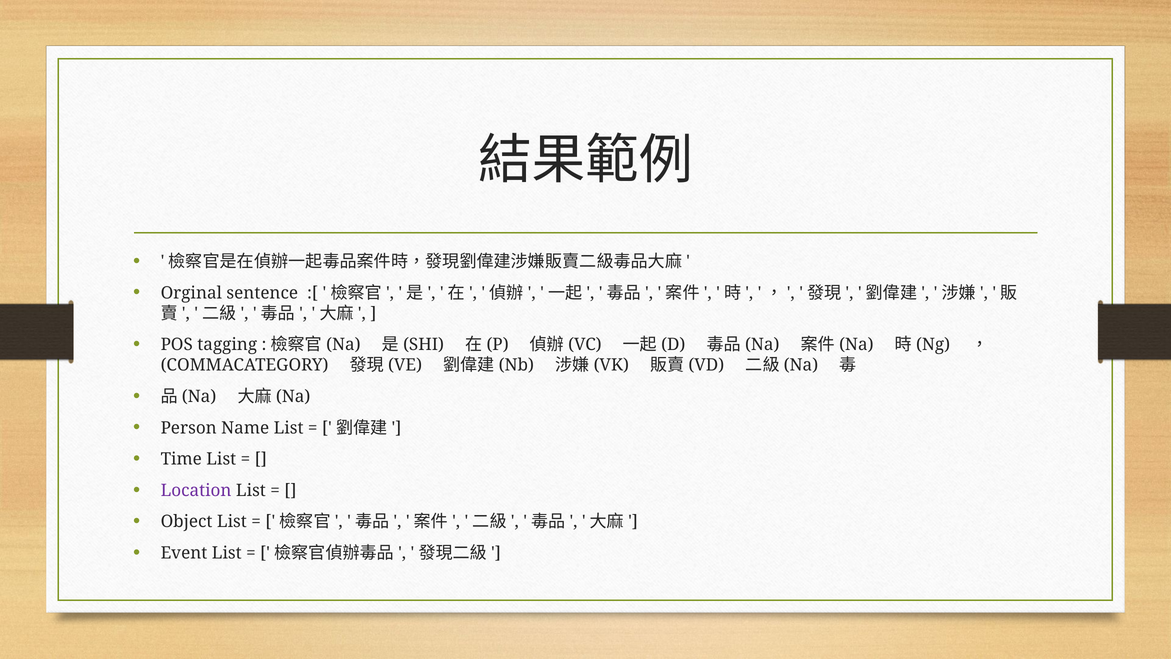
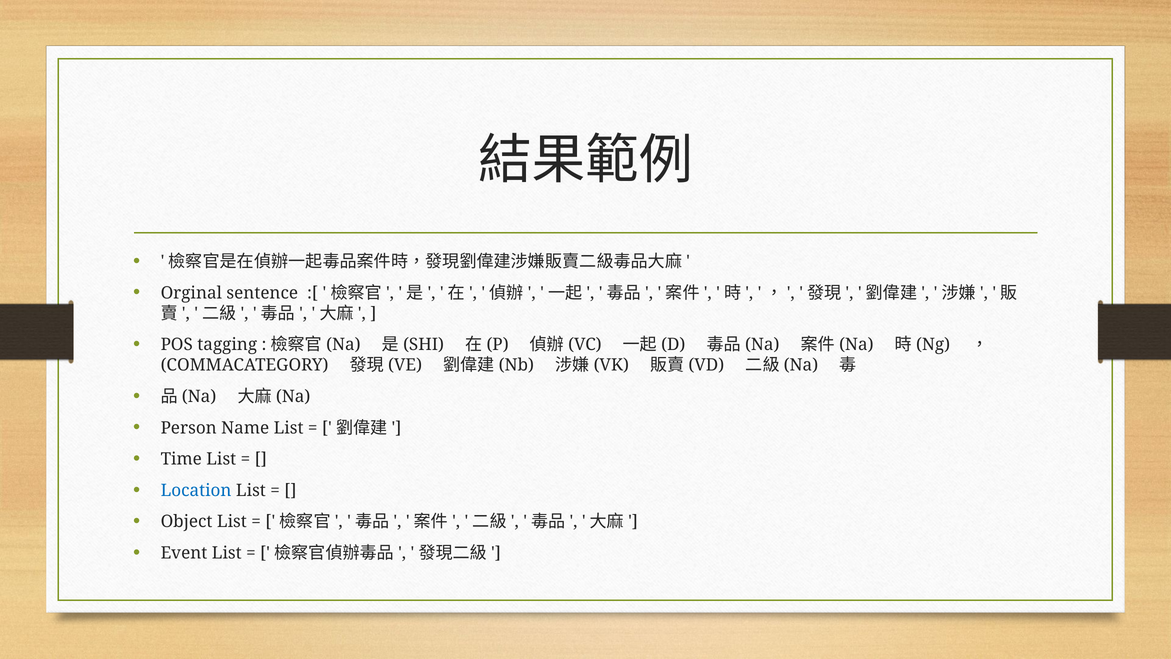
Location colour: purple -> blue (196, 490)
